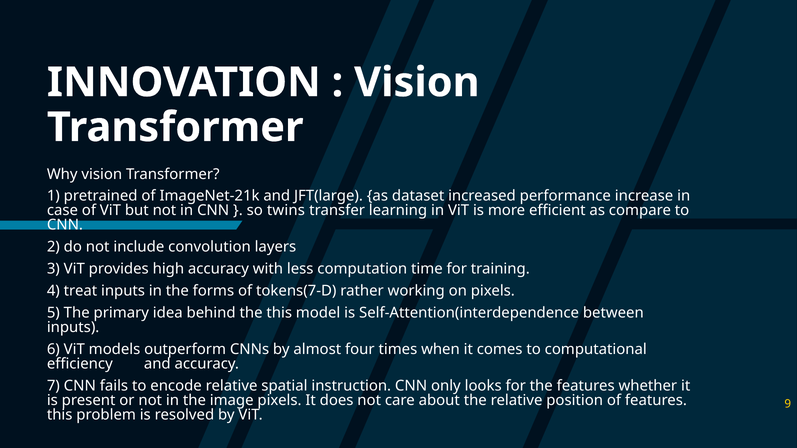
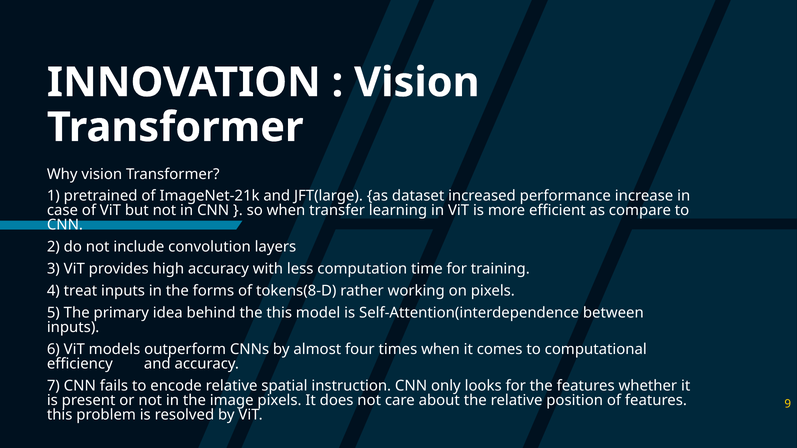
so twins: twins -> when (286, 211)
tokens(7-D: tokens(7-D -> tokens(8-D (296, 291)
